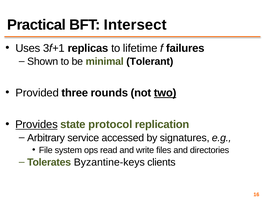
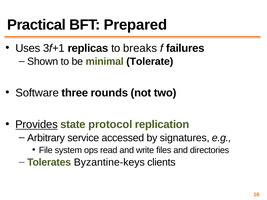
Intersect: Intersect -> Prepared (135, 25)
lifetime: lifetime -> breaks (140, 48)
Tolerant: Tolerant -> Tolerate (150, 62)
Provided: Provided -> Software (37, 93)
two underline: present -> none (165, 93)
